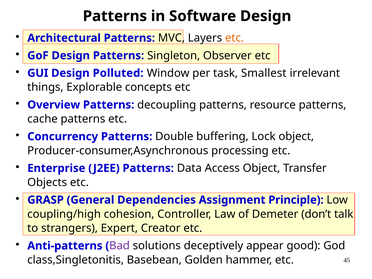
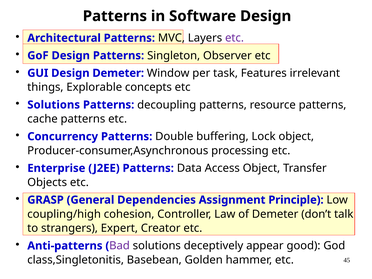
etc colour: orange -> purple (235, 38)
Design Polluted: Polluted -> Demeter (118, 73)
Smallest: Smallest -> Features (264, 73)
Overview: Overview -> Solutions (54, 105)
